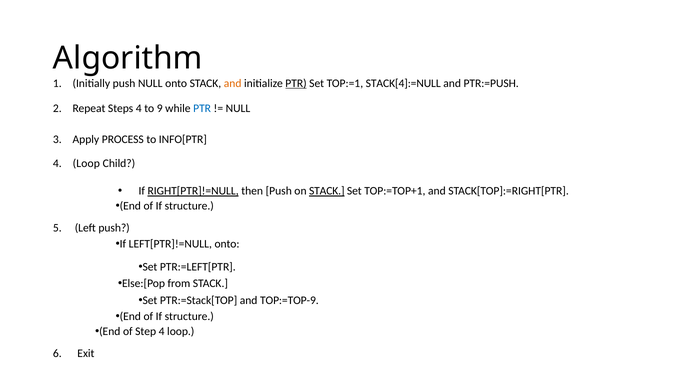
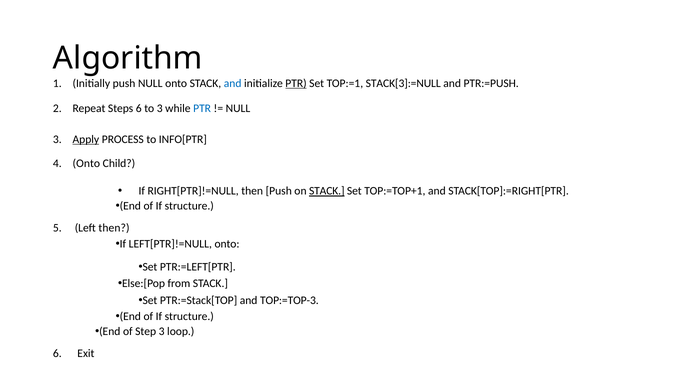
and colour: orange -> blue (233, 83)
STACK[4]:=NULL: STACK[4]:=NULL -> STACK[3]:=NULL (403, 83)
Steps 4: 4 -> 6 (139, 108)
to 9: 9 -> 3 (160, 108)
Apply underline: none -> present (86, 139)
Loop: Loop -> Onto (86, 163)
RIGHT[PTR]!=NULL underline: present -> none (193, 191)
Left push: push -> then (114, 228)
TOP:=TOP-9: TOP:=TOP-9 -> TOP:=TOP-3 (289, 300)
Step 4: 4 -> 3 (162, 331)
